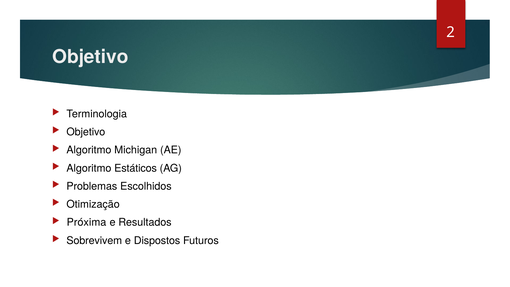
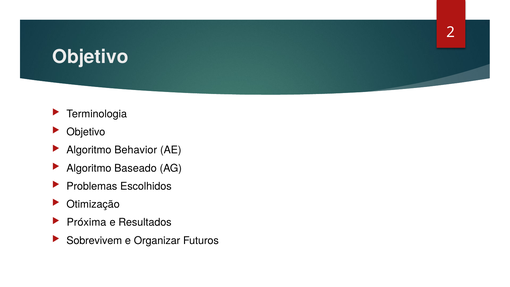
Michigan: Michigan -> Behavior (136, 150)
Estáticos: Estáticos -> Baseado (136, 168)
Dispostos: Dispostos -> Organizar (157, 240)
